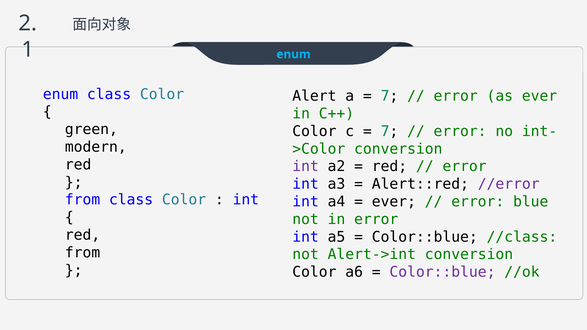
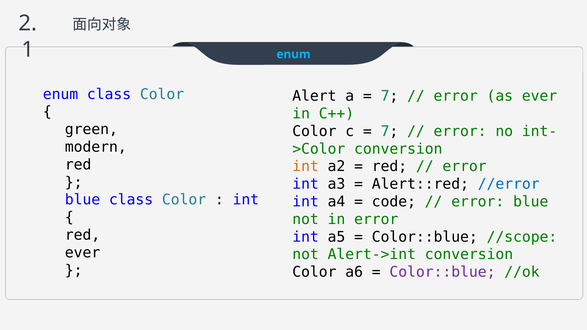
int colour: purple -> orange (306, 167)
//error colour: purple -> blue (509, 184)
from: from -> blue (83, 200)
ever: ever -> code (394, 202)
//class: //class -> //scope (522, 237)
from: from -> ever (83, 253)
